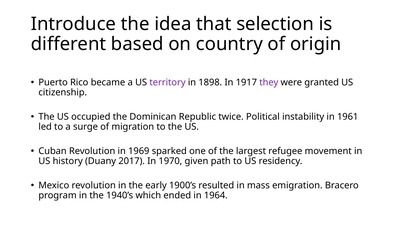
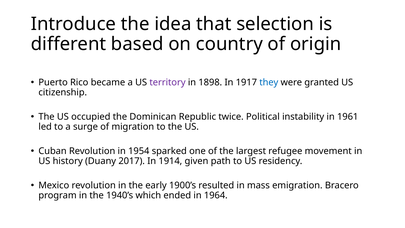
they colour: purple -> blue (269, 82)
1969: 1969 -> 1954 (139, 151)
1970: 1970 -> 1914 (170, 161)
